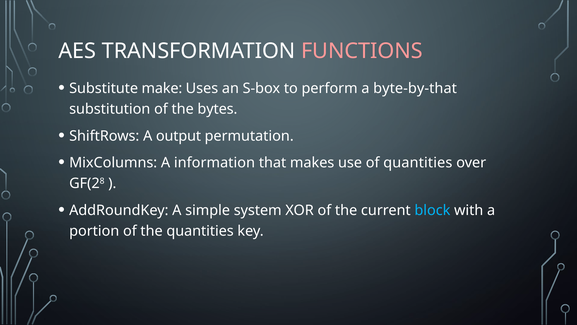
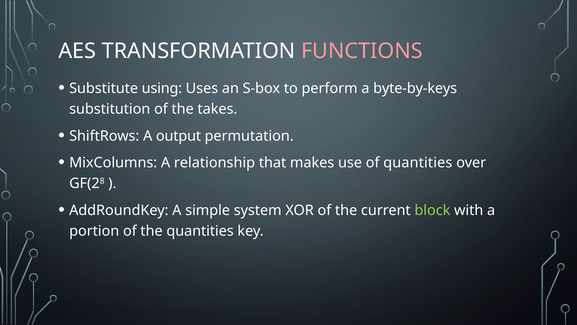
make: make -> using (162, 88)
byte-by-that: byte-by-that -> byte-by-keys (415, 88)
bytes: bytes -> takes (217, 109)
information: information -> relationship (214, 163)
block colour: light blue -> light green (432, 210)
